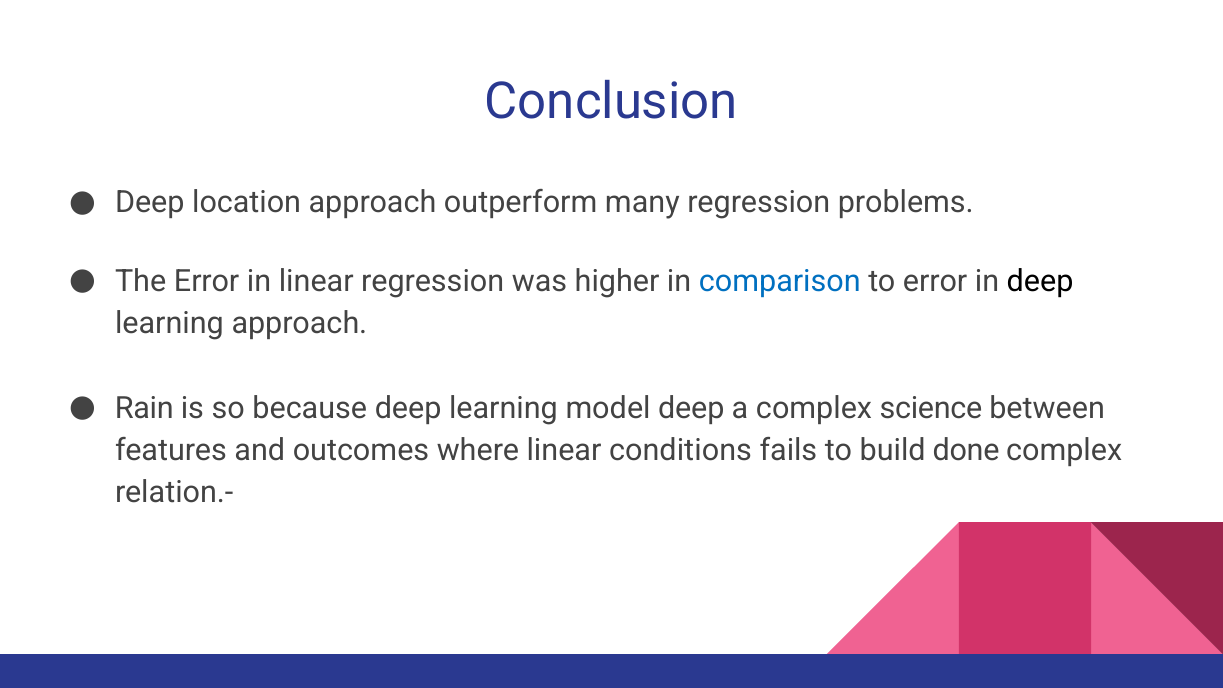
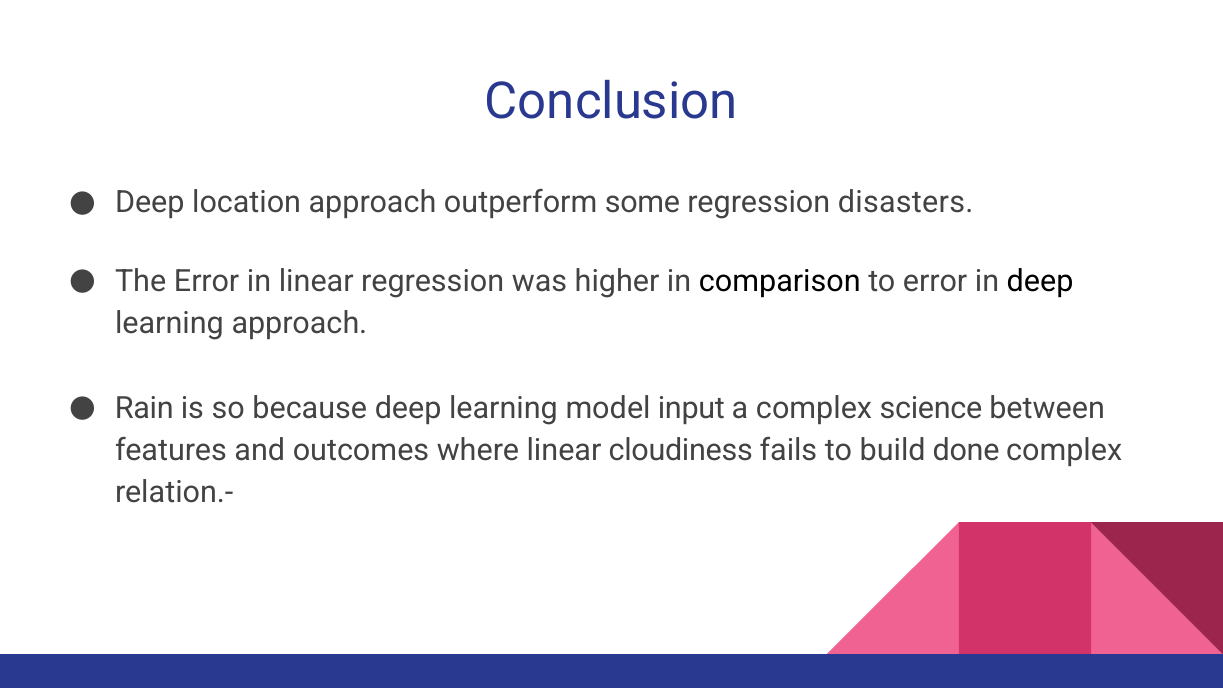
many: many -> some (643, 203)
problems: problems -> disasters (906, 203)
comparison colour: blue -> black (780, 282)
model deep: deep -> input (691, 408)
conditions: conditions -> cloudiness (681, 450)
